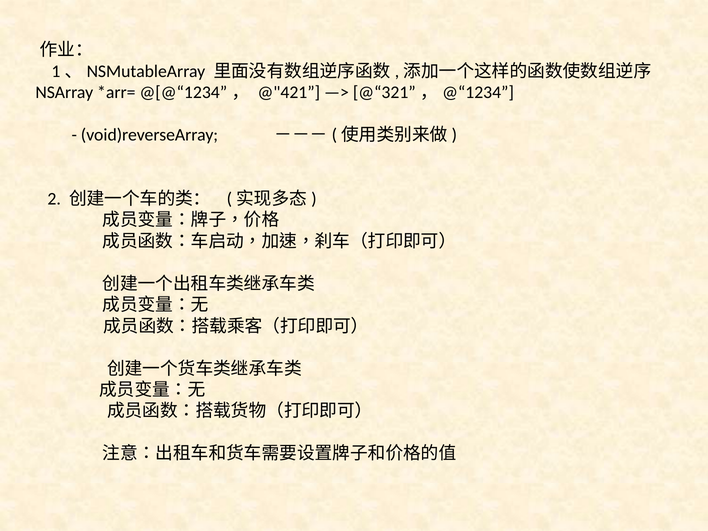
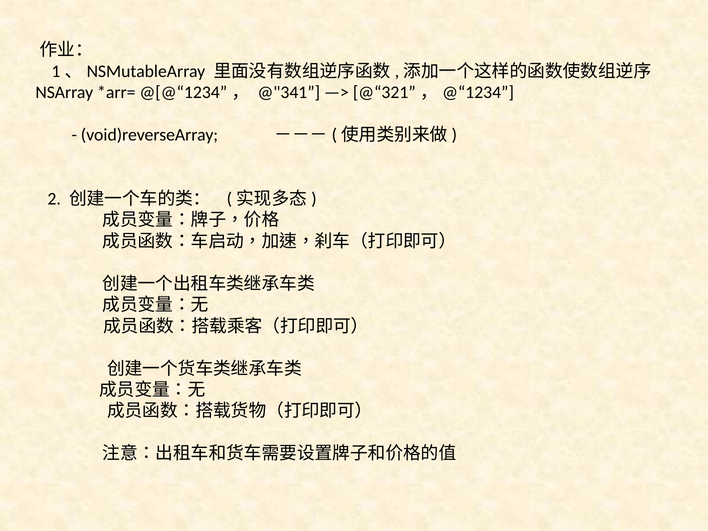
@"421: @"421 -> @"341 (289, 93)
